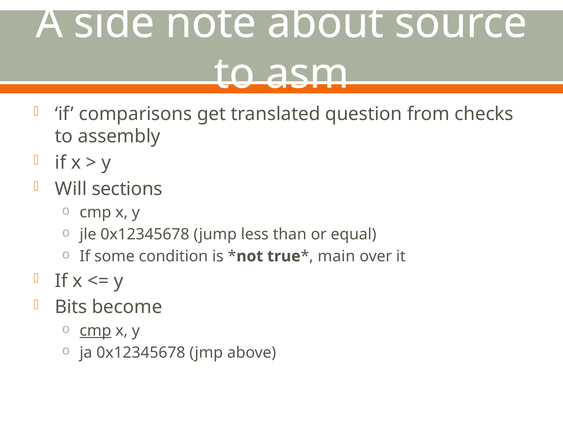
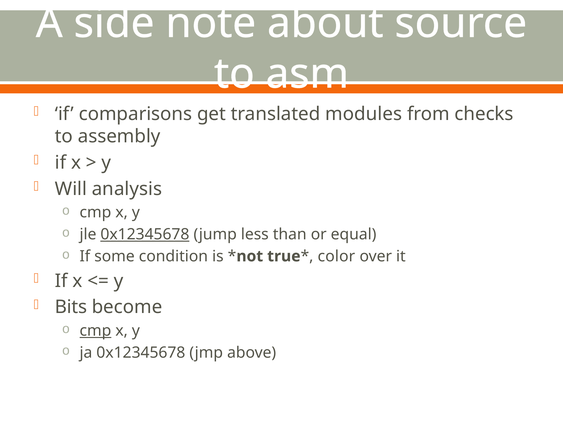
question: question -> modules (364, 114)
sections: sections -> analysis (127, 189)
0x12345678 underline: none -> present (145, 234)
main: main -> color (336, 256)
